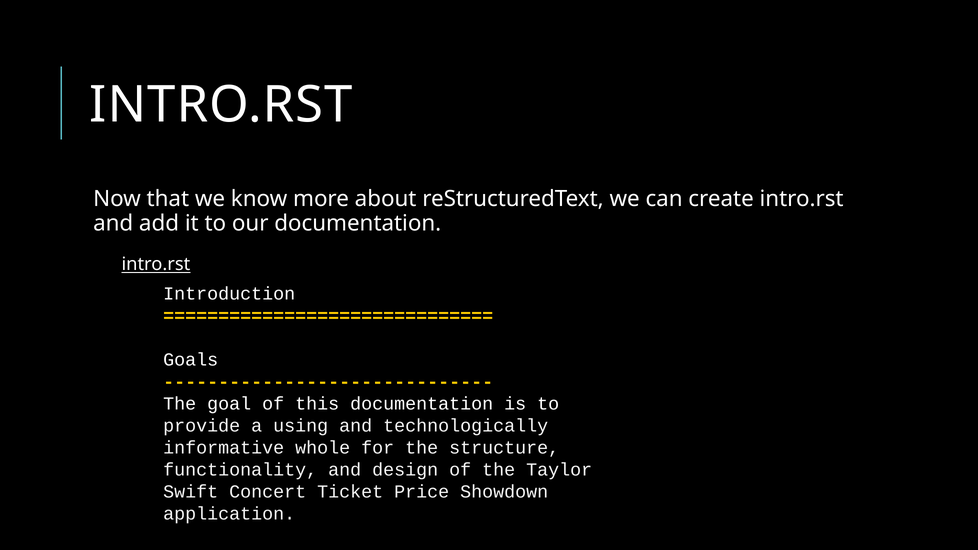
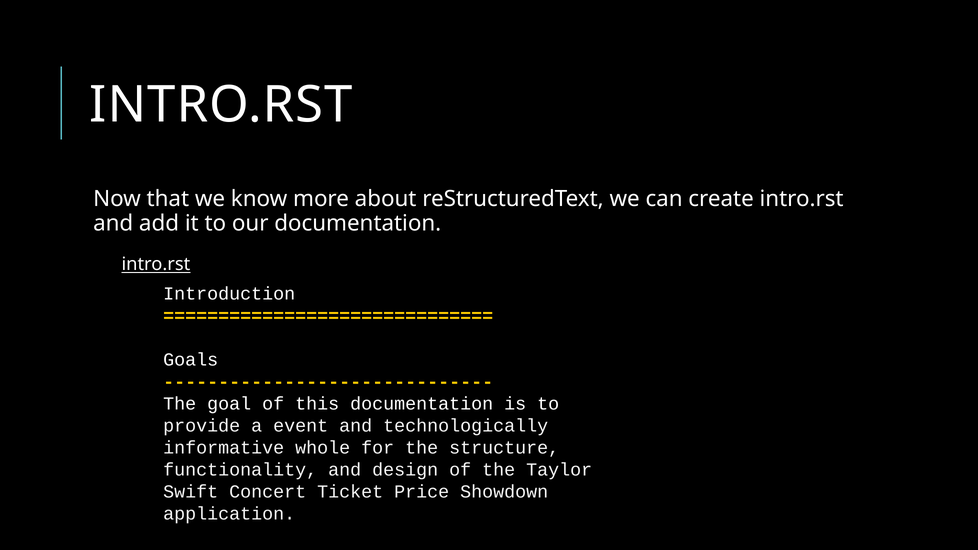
using: using -> event (301, 426)
